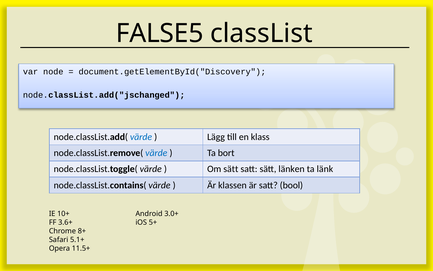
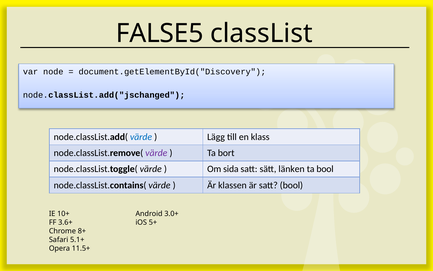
värde colour: blue -> purple (156, 153)
Om sätt: sätt -> sida (231, 169)
ta länk: länk -> bool (325, 169)
